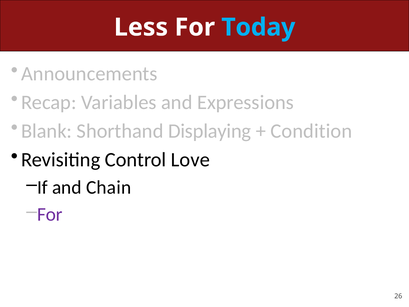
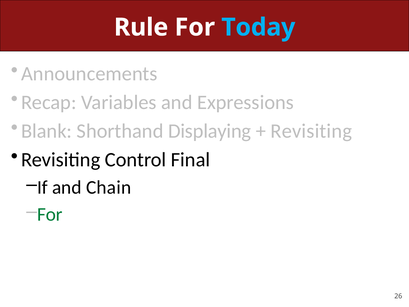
Less: Less -> Rule (141, 27)
Condition: Condition -> Revisiting (311, 131)
Love: Love -> Final (191, 160)
For colour: purple -> green (50, 214)
